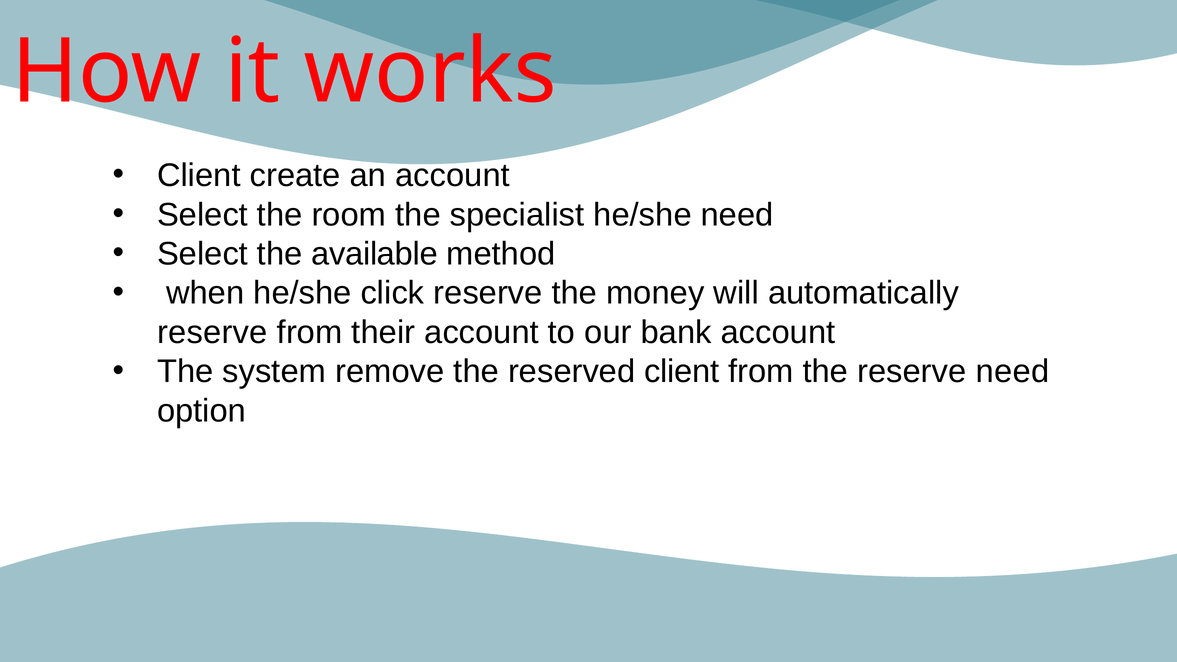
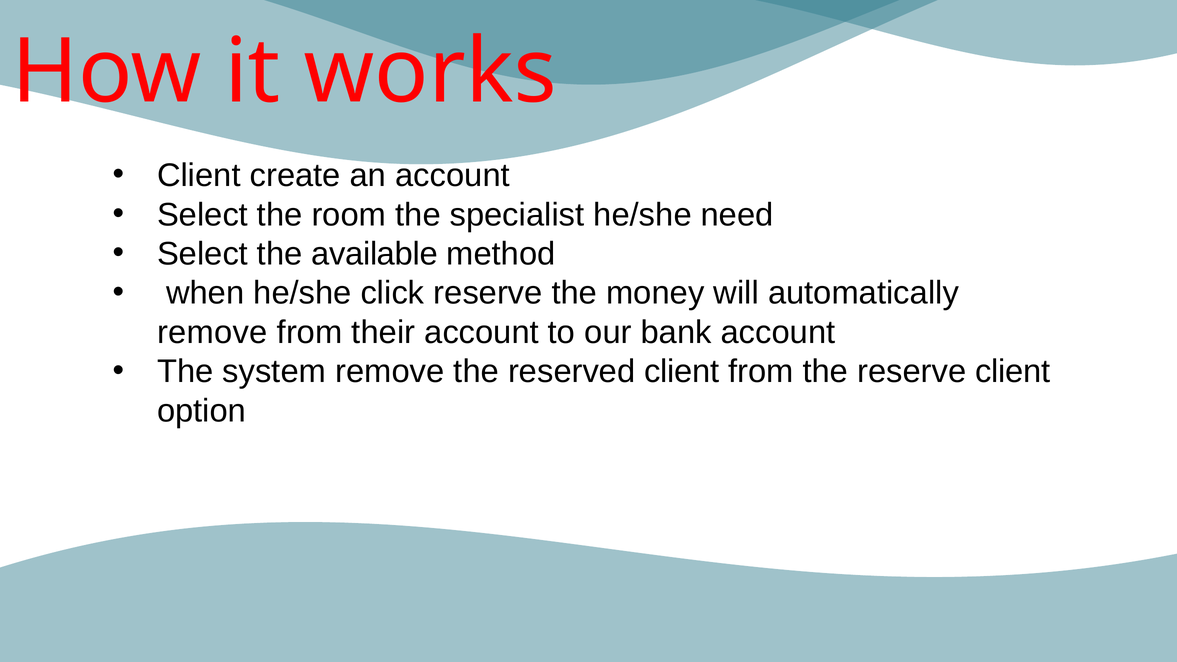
reserve: reserve -> remove (212, 332)
reserve need: need -> client (1013, 372)
